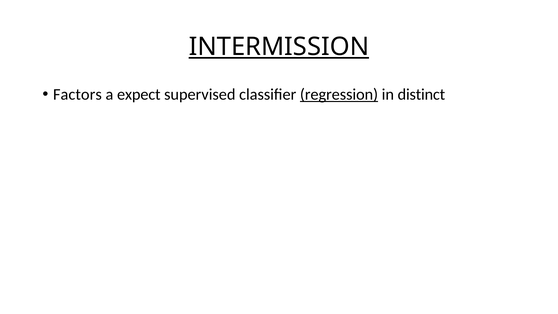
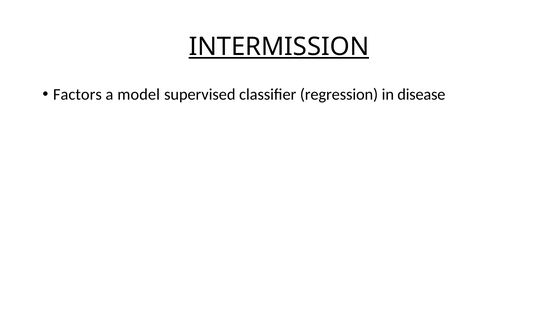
expect: expect -> model (139, 94)
regression underline: present -> none (339, 94)
distinct: distinct -> disease (421, 94)
